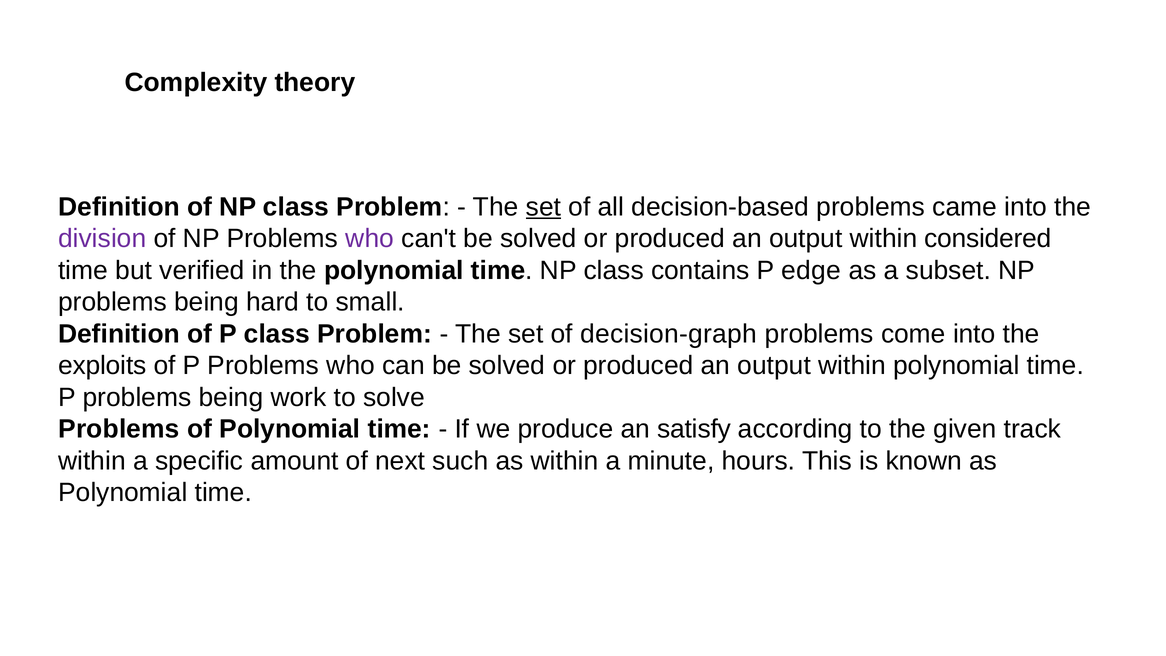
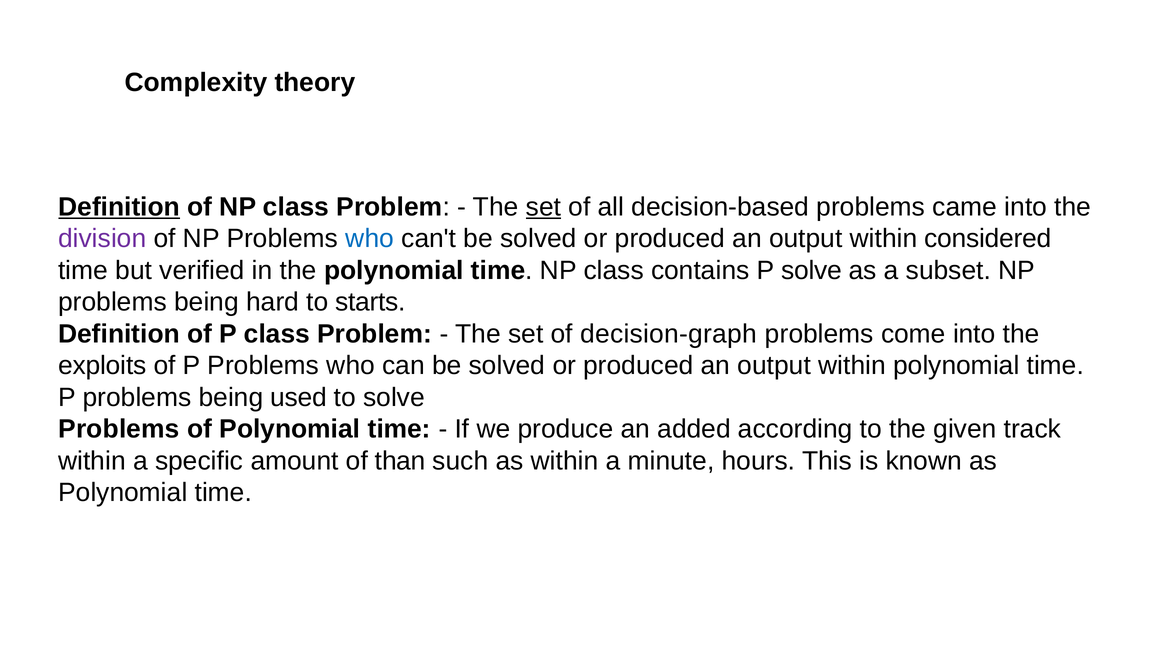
Definition underline: none -> present (119, 207)
who colour: purple -> blue (370, 239)
P edge: edge -> solve (811, 270)
small: small -> starts (370, 302)
work: work -> used (299, 397)
satisfy: satisfy -> added (694, 429)
next: next -> than (400, 461)
